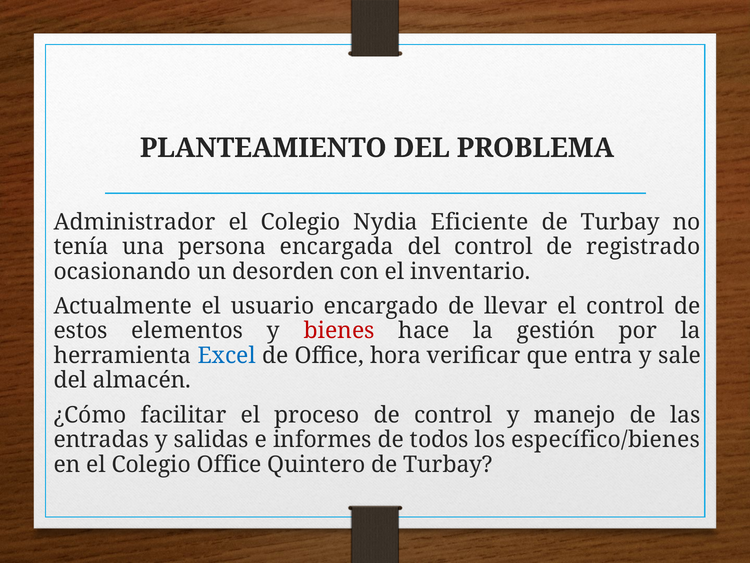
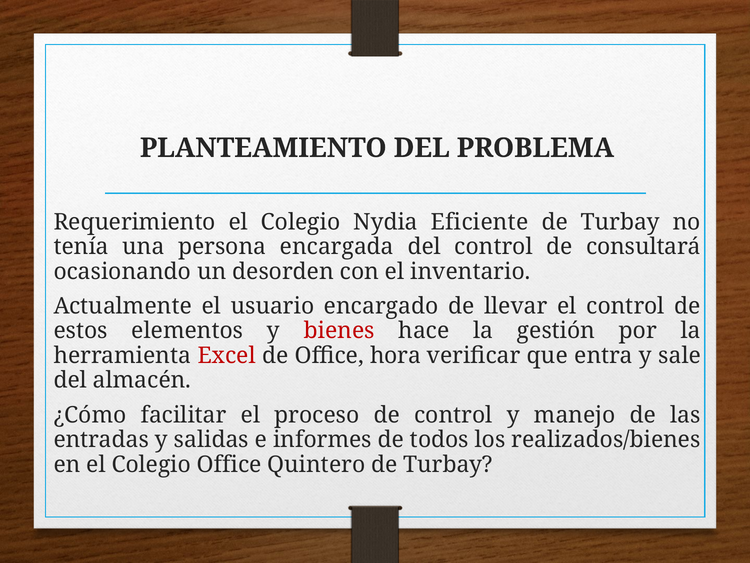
Administrador: Administrador -> Requerimiento (135, 222)
registrado: registrado -> consultará (643, 247)
Excel colour: blue -> red (227, 355)
específico/bienes: específico/bienes -> realizados/bienes (606, 439)
